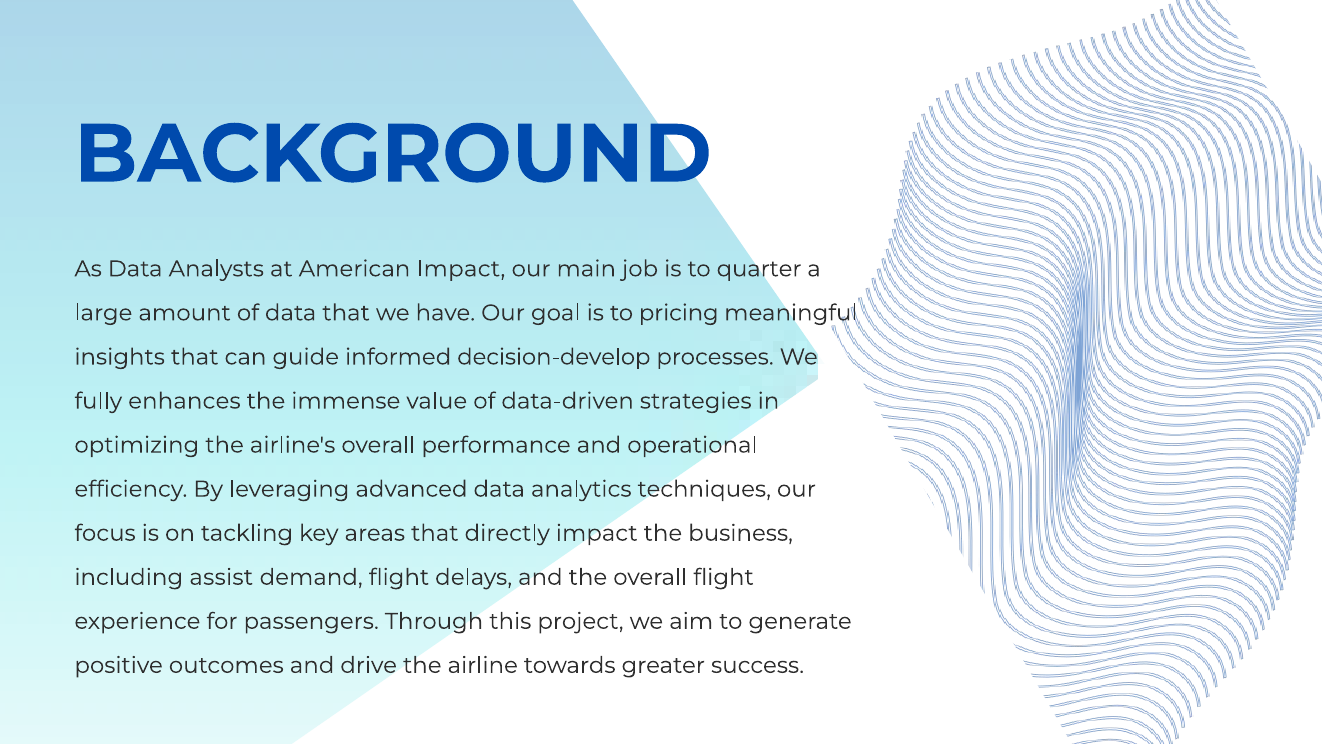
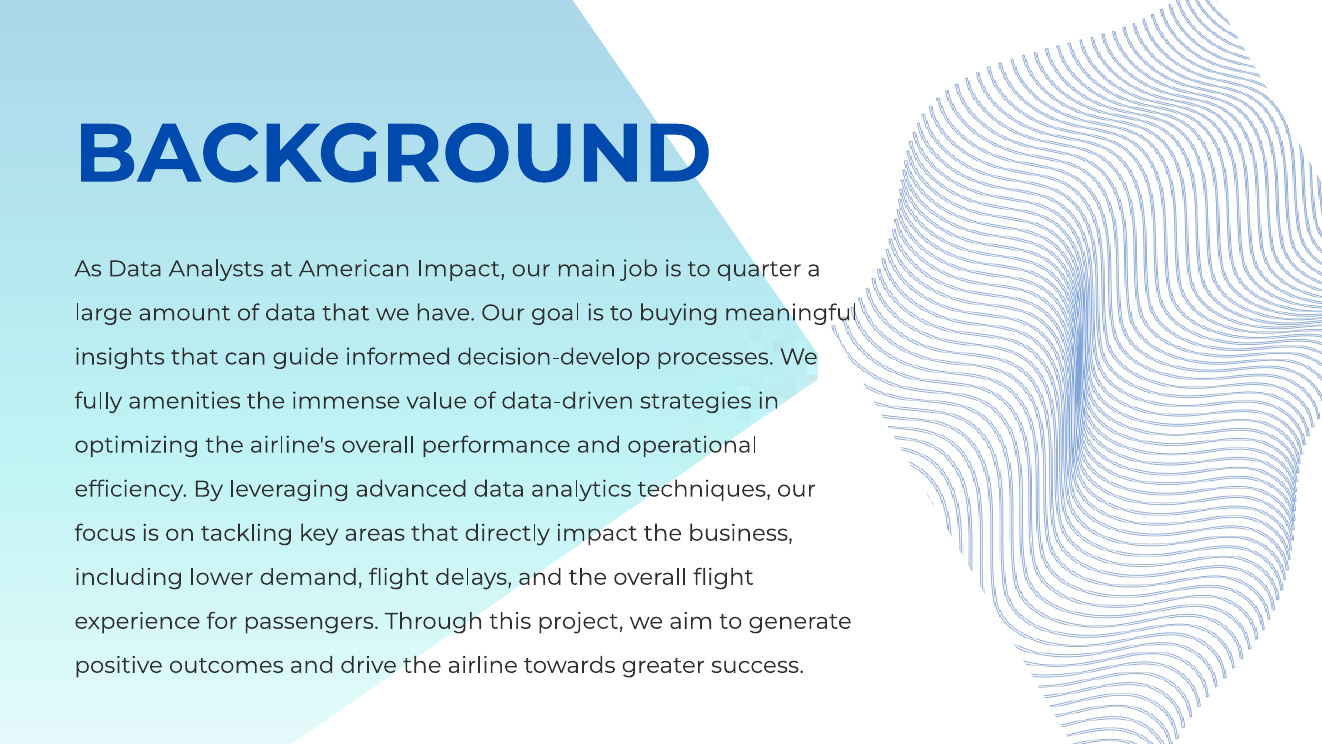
pricing: pricing -> buying (679, 313)
enhances: enhances -> amenities (185, 401)
assist: assist -> lower (221, 577)
